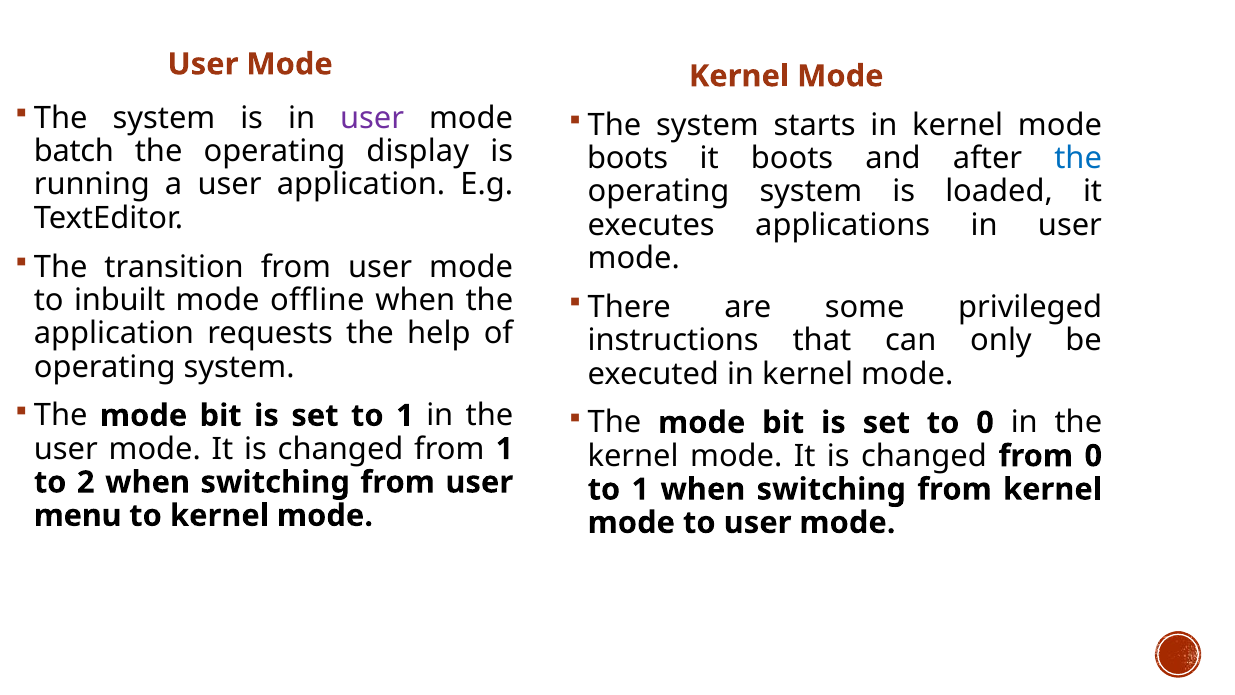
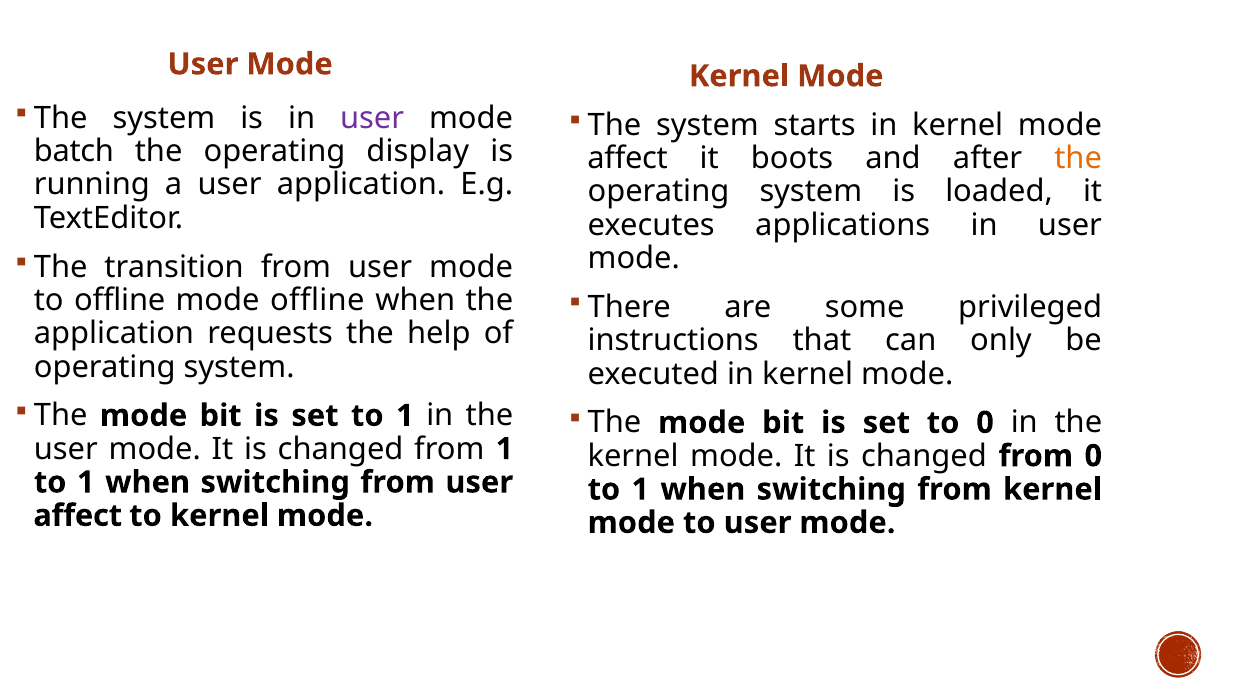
boots: boots -> affect (628, 158)
the colour: blue -> orange (1078, 158)
to inbuilt: inbuilt -> offline (120, 300)
2: 2 -> 1 (86, 482)
menu: menu -> affect (78, 515)
